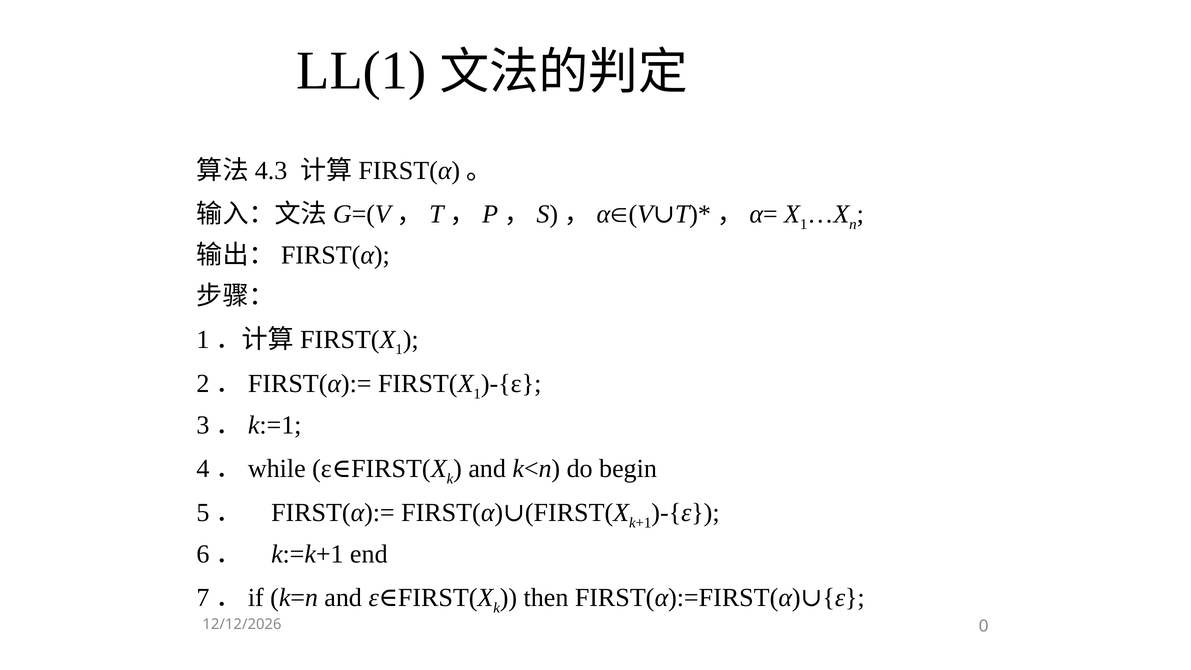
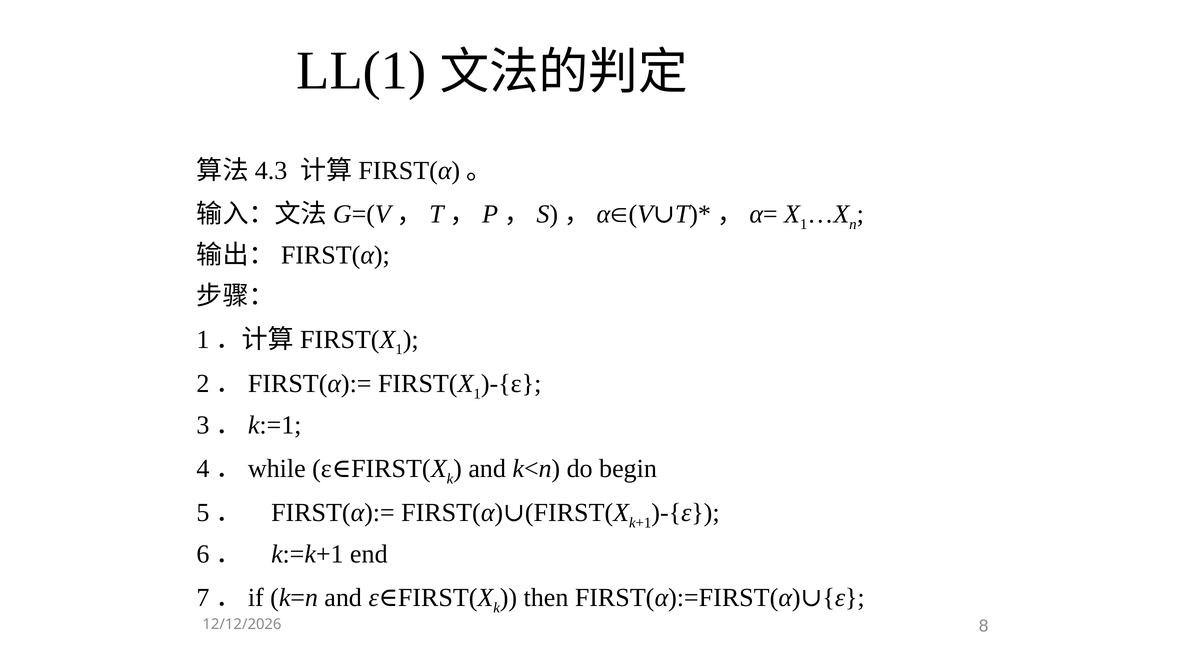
0: 0 -> 8 (984, 626)
